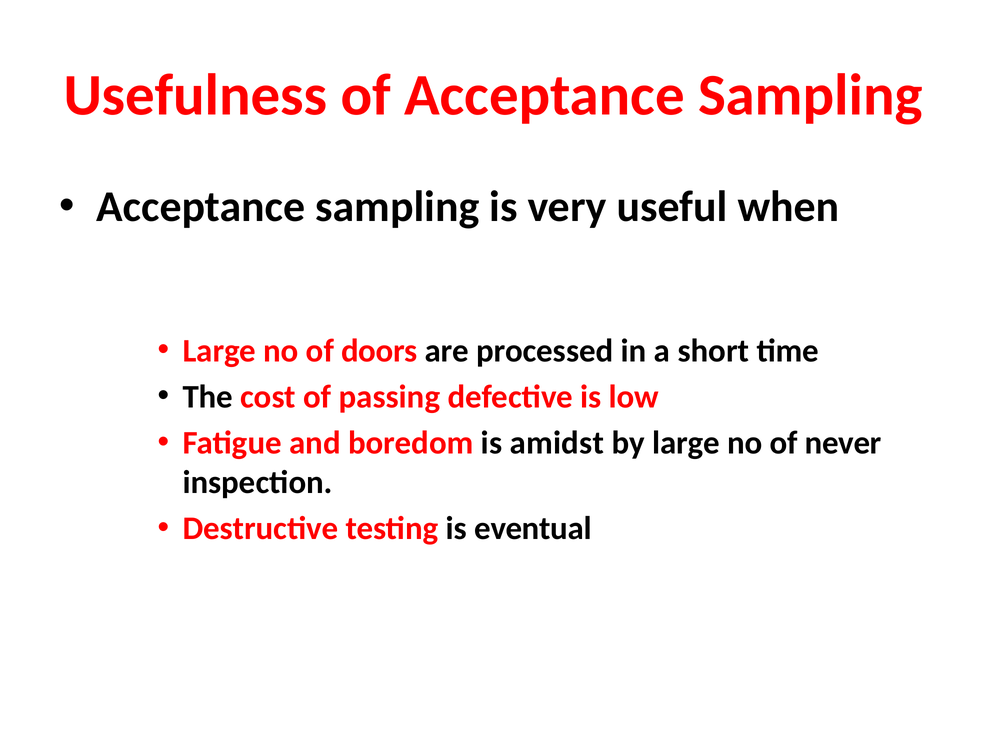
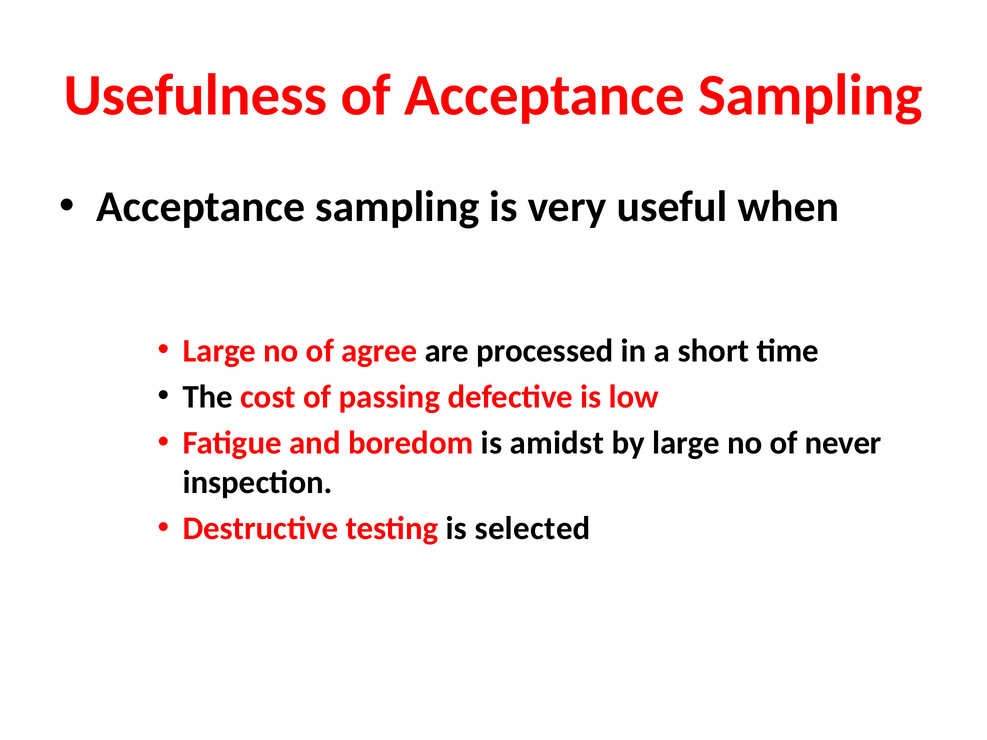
doors: doors -> agree (379, 351)
eventual: eventual -> selected (533, 529)
